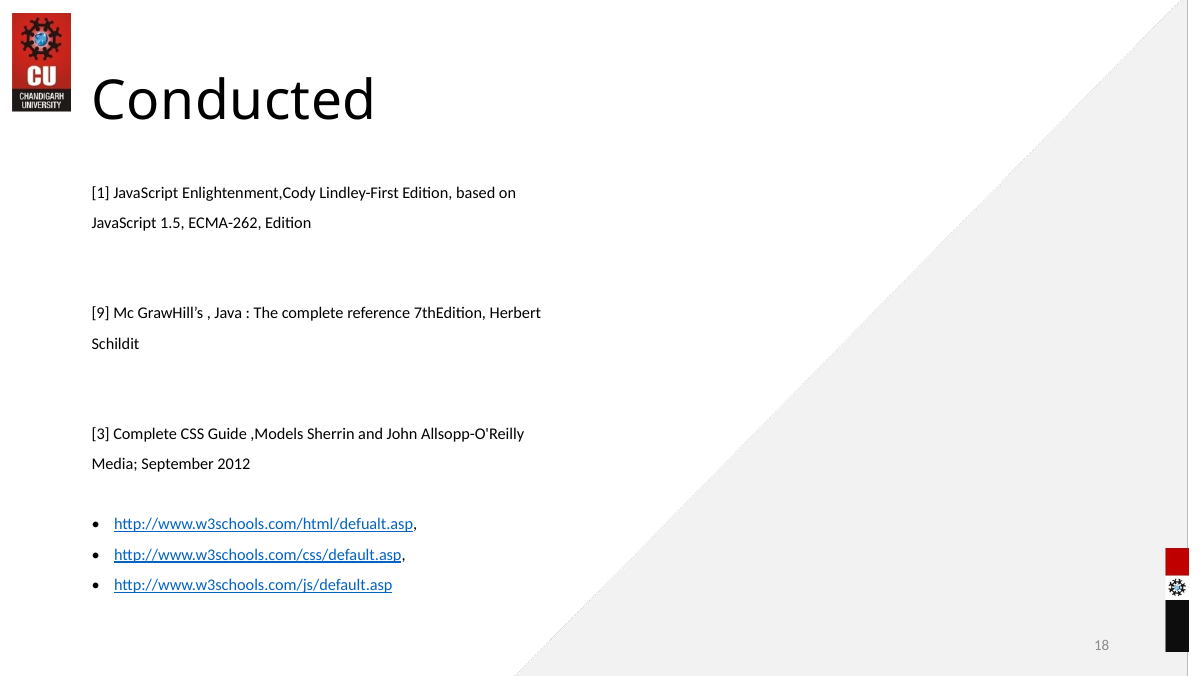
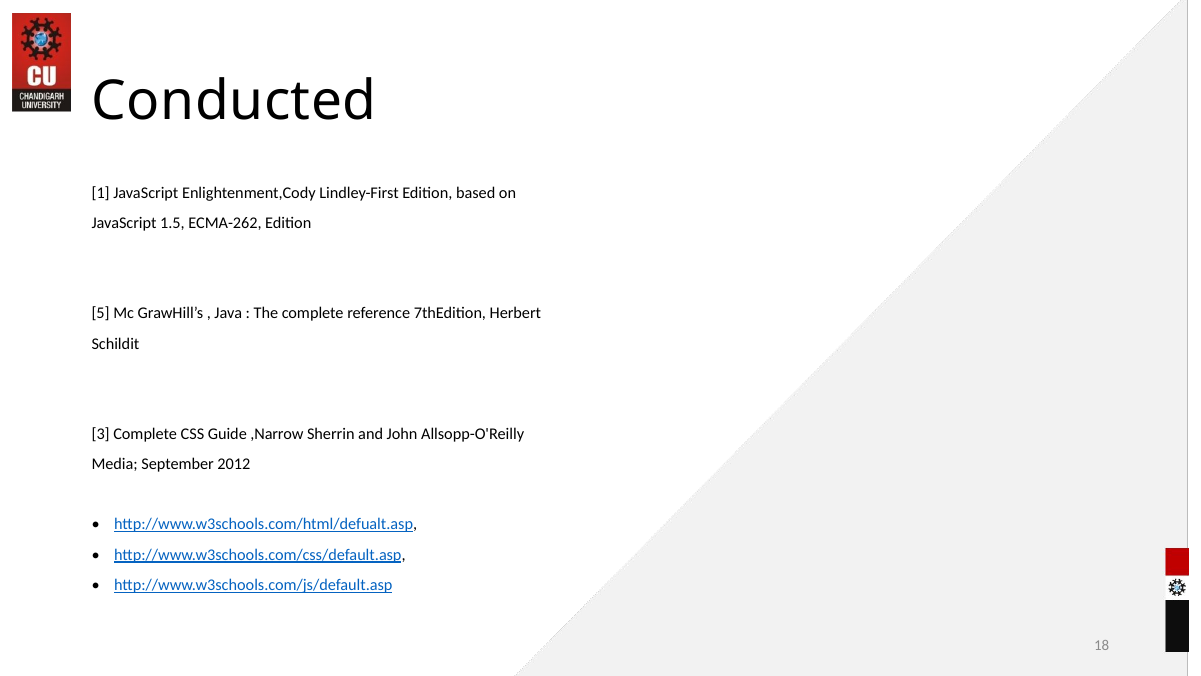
9: 9 -> 5 (101, 313)
,Models: ,Models -> ,Narrow (277, 434)
